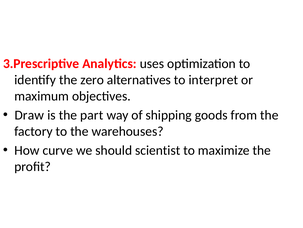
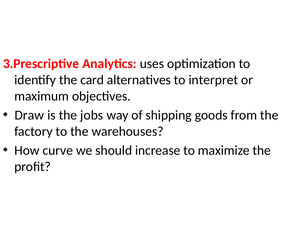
zero: zero -> card (92, 80)
part: part -> jobs (92, 115)
scientist: scientist -> increase (158, 150)
